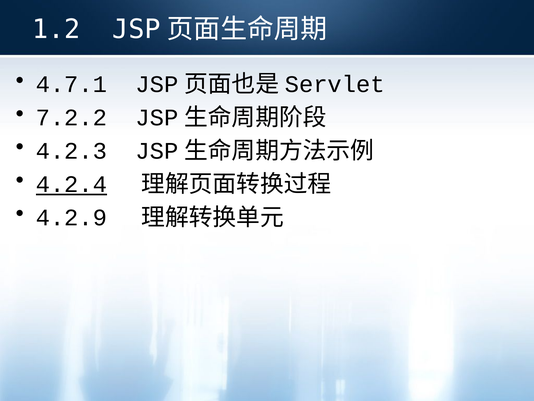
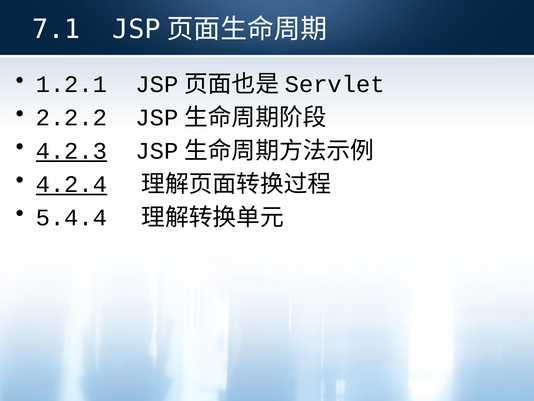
1.2: 1.2 -> 7.1 (56, 29)
4.7.1: 4.7.1 -> 1.2.1 (71, 84)
7.2.2: 7.2.2 -> 2.2.2 (71, 118)
4.2.3 underline: none -> present (71, 151)
4.2.9: 4.2.9 -> 5.4.4 (71, 217)
